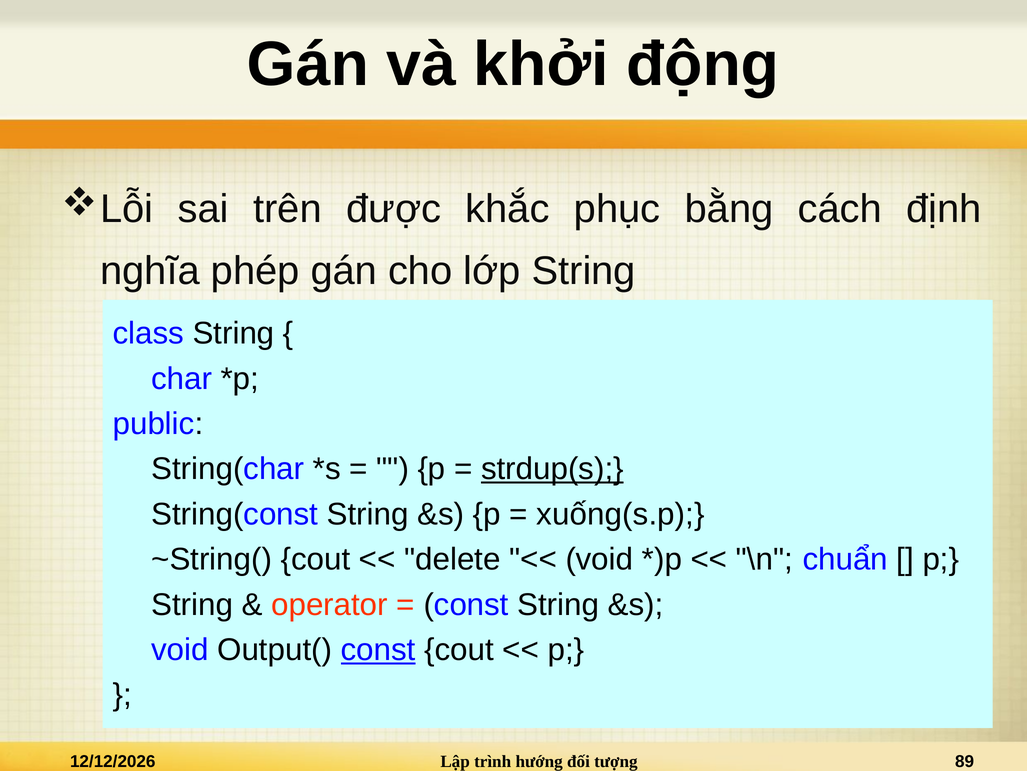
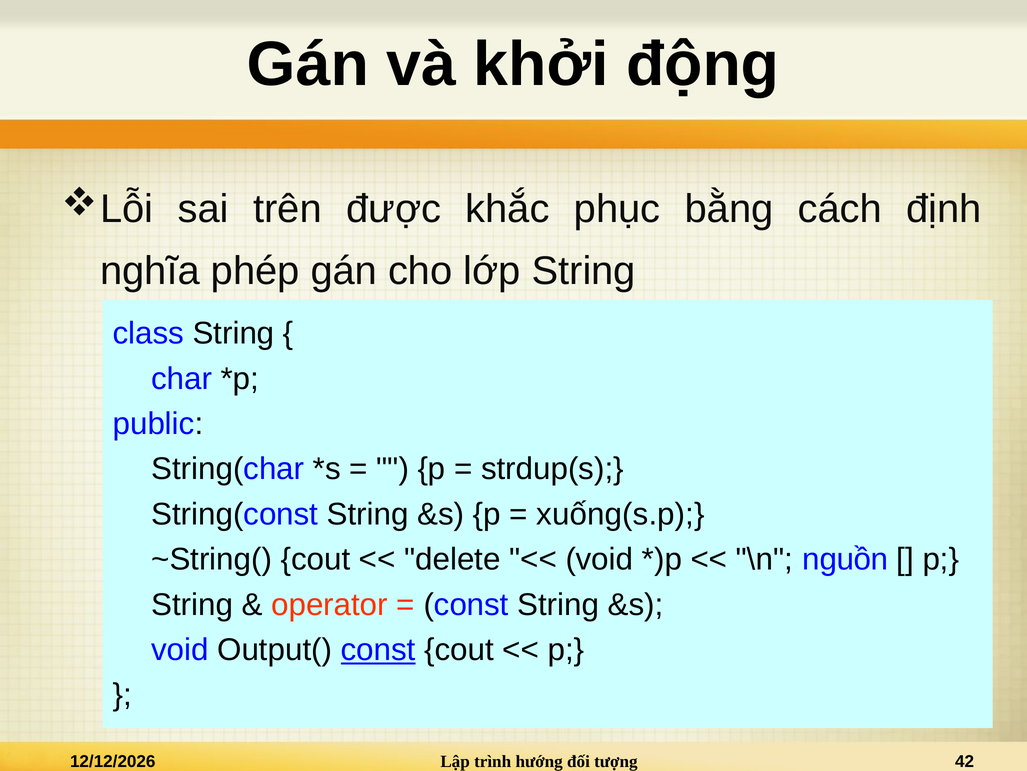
strdup(s underline: present -> none (552, 469)
chuẩn: chuẩn -> nguồn (845, 559)
89: 89 -> 42 (965, 761)
